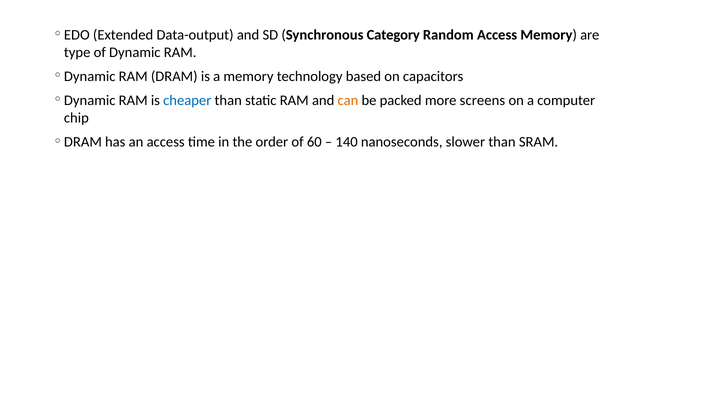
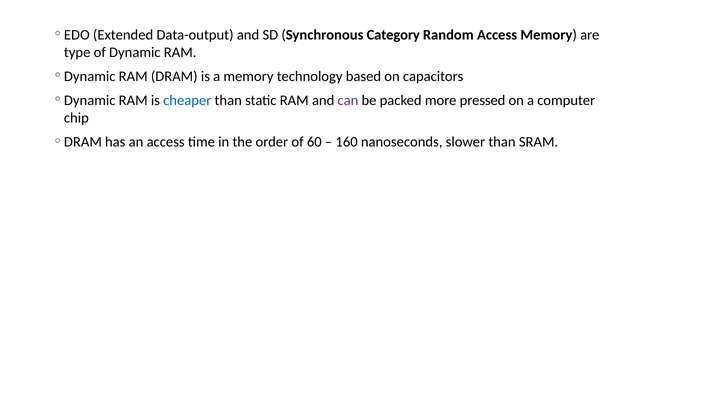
can colour: orange -> purple (348, 101)
screens: screens -> pressed (483, 101)
140: 140 -> 160 (347, 142)
